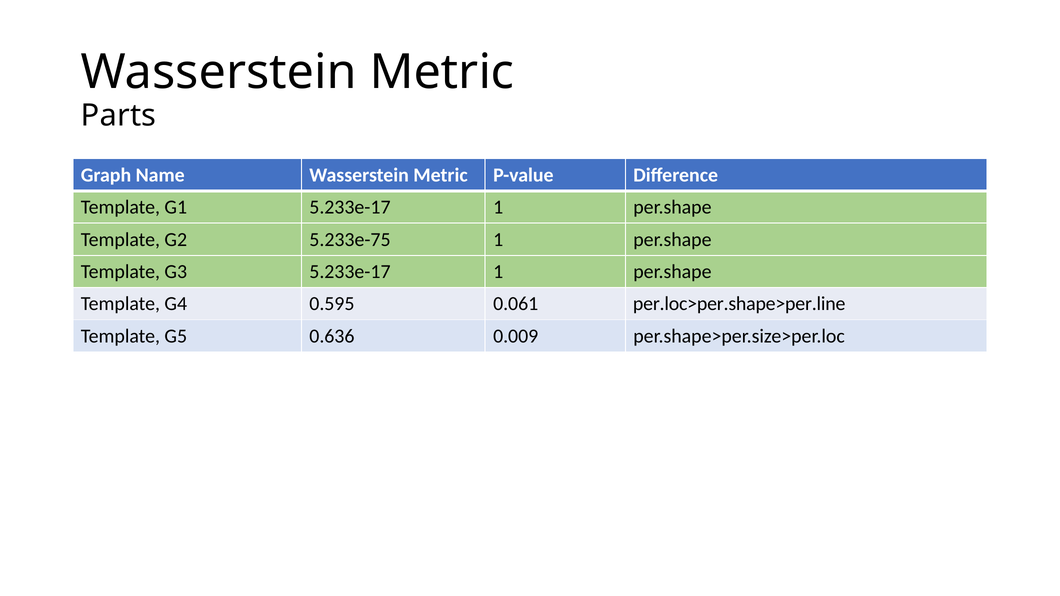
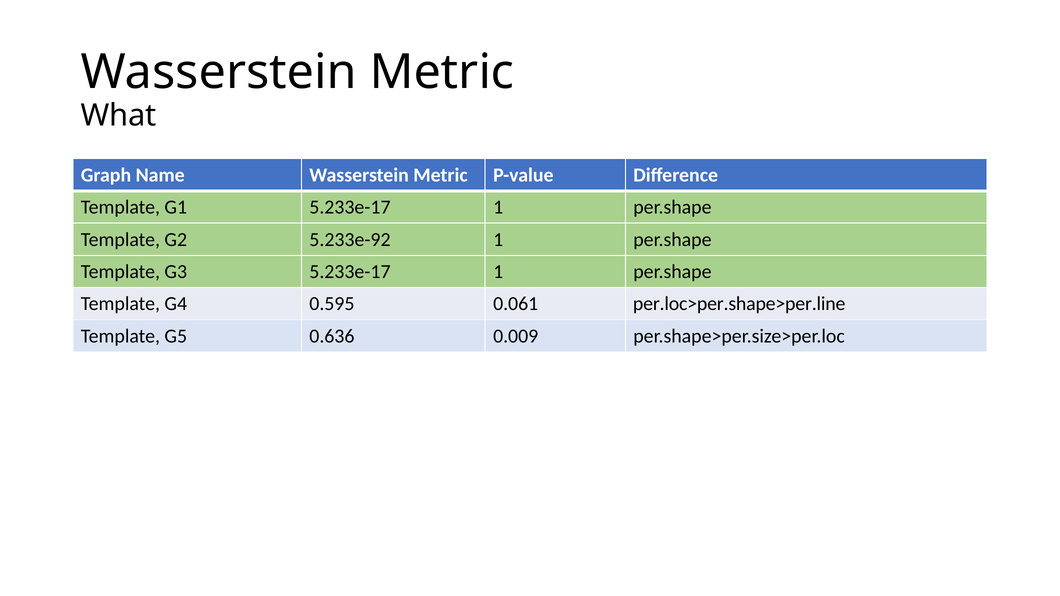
Parts: Parts -> What (119, 115)
5.233e-75: 5.233e-75 -> 5.233e-92 (350, 240)
